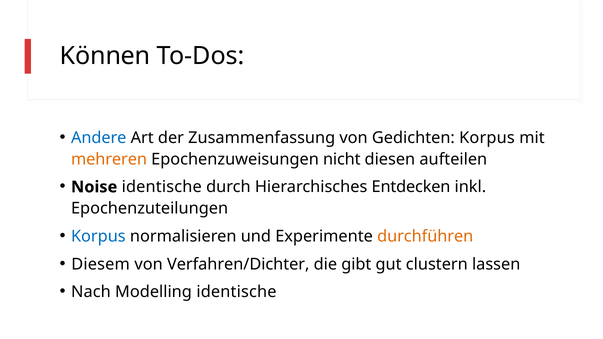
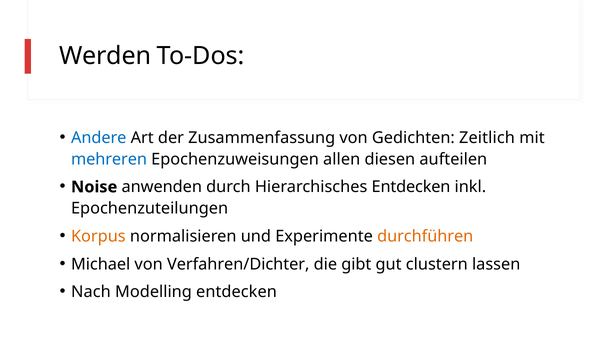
Können: Können -> Werden (105, 56)
Gedichten Korpus: Korpus -> Zeitlich (487, 138)
mehreren colour: orange -> blue (109, 159)
nicht: nicht -> allen (342, 159)
Noise identische: identische -> anwenden (162, 187)
Korpus colour: blue -> orange (98, 236)
Diesem: Diesem -> Michael (101, 264)
Modelling identische: identische -> entdecken (236, 292)
